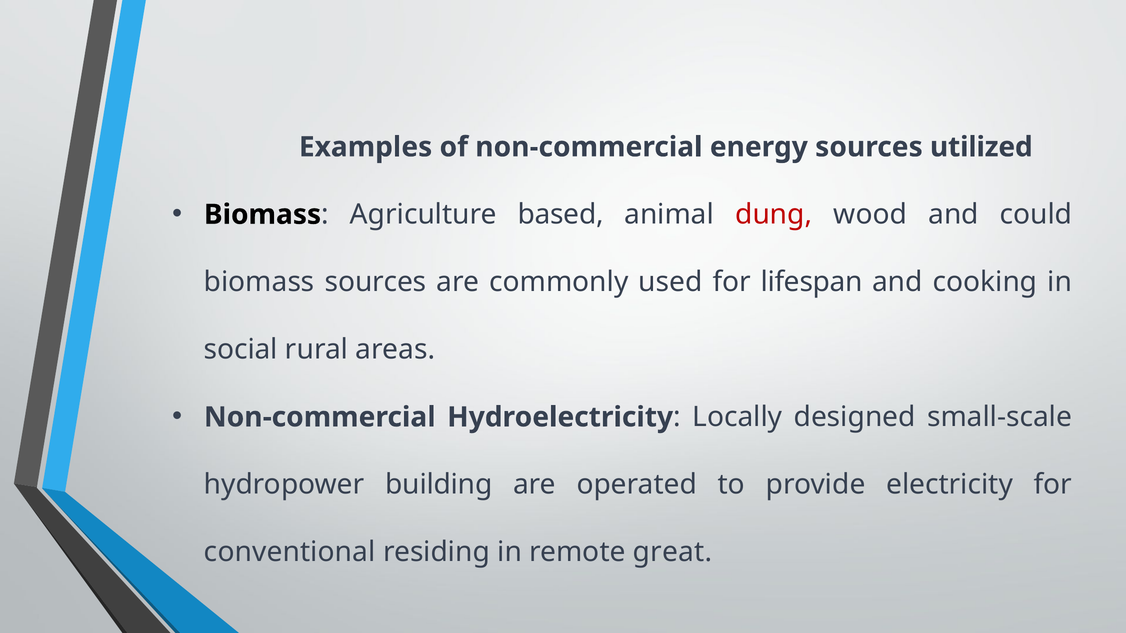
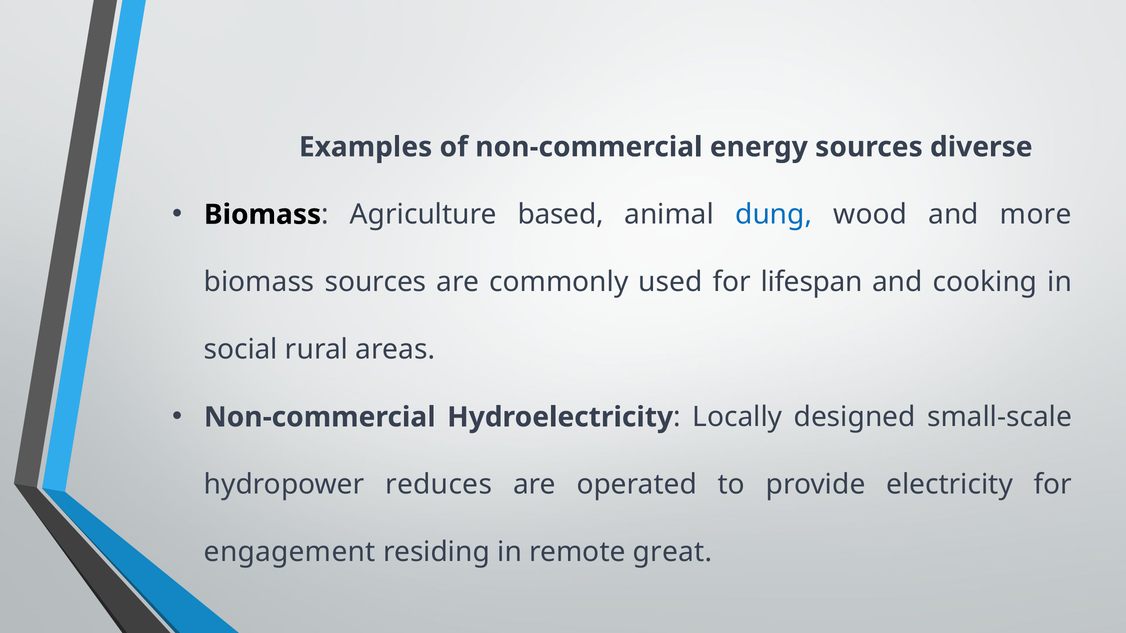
utilized: utilized -> diverse (981, 147)
dung colour: red -> blue (774, 215)
could: could -> more (1036, 215)
building: building -> reduces (439, 485)
conventional: conventional -> engagement (290, 552)
